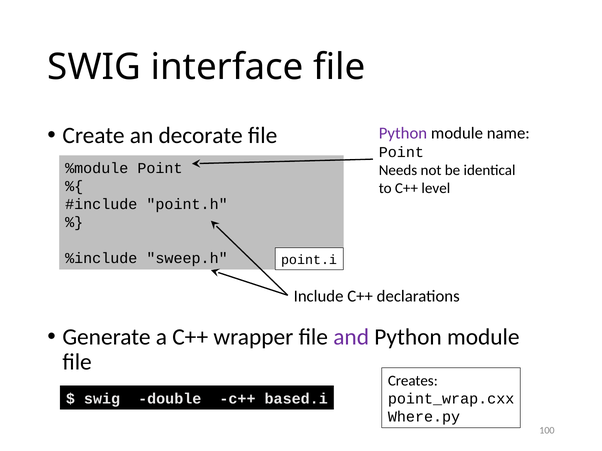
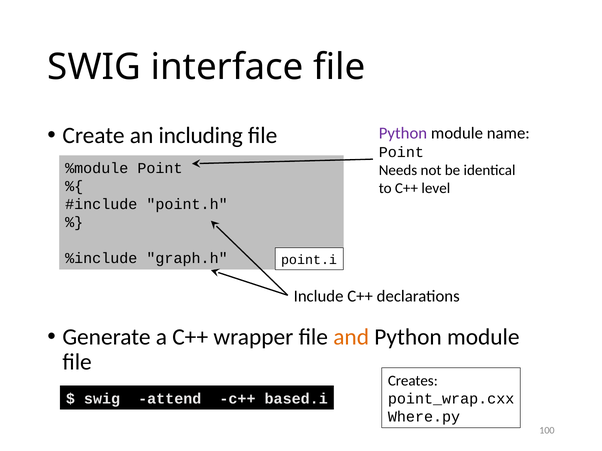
decorate: decorate -> including (201, 136)
sweep.h: sweep.h -> graph.h (187, 259)
and colour: purple -> orange (351, 337)
double: double -> attend (170, 399)
